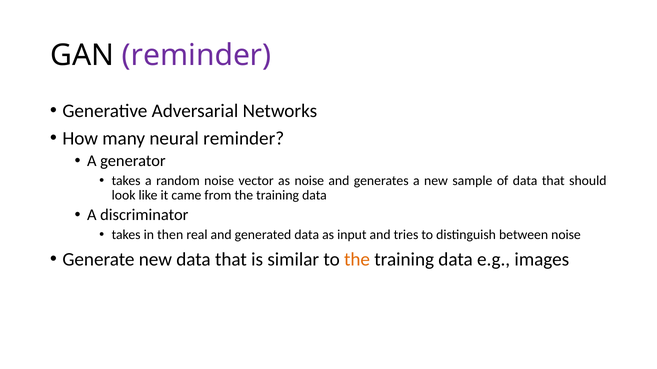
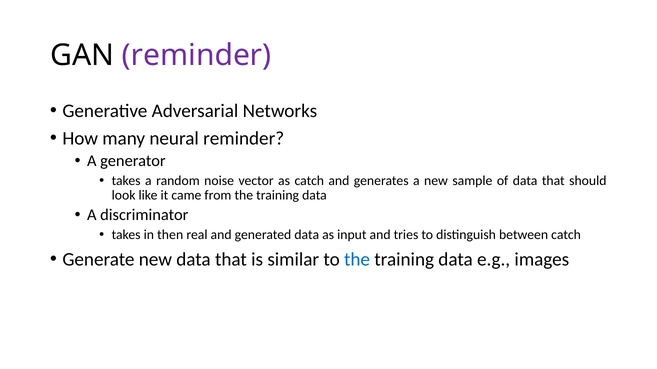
as noise: noise -> catch (309, 181)
between noise: noise -> catch (566, 235)
the colour: orange -> blue (357, 260)
